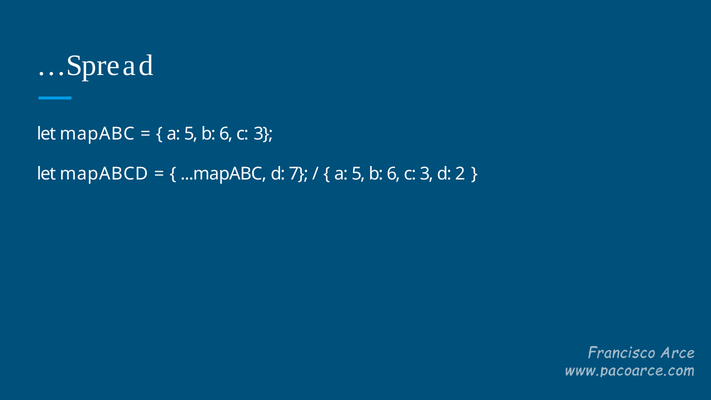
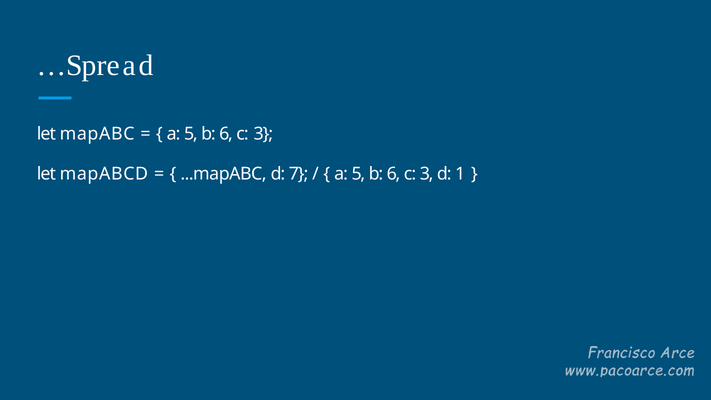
2: 2 -> 1 (460, 174)
